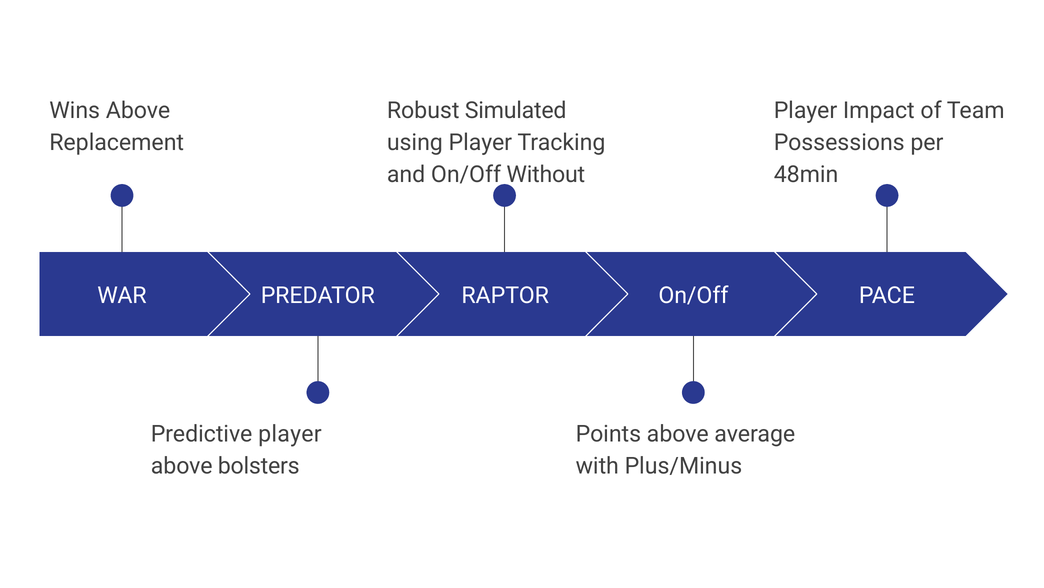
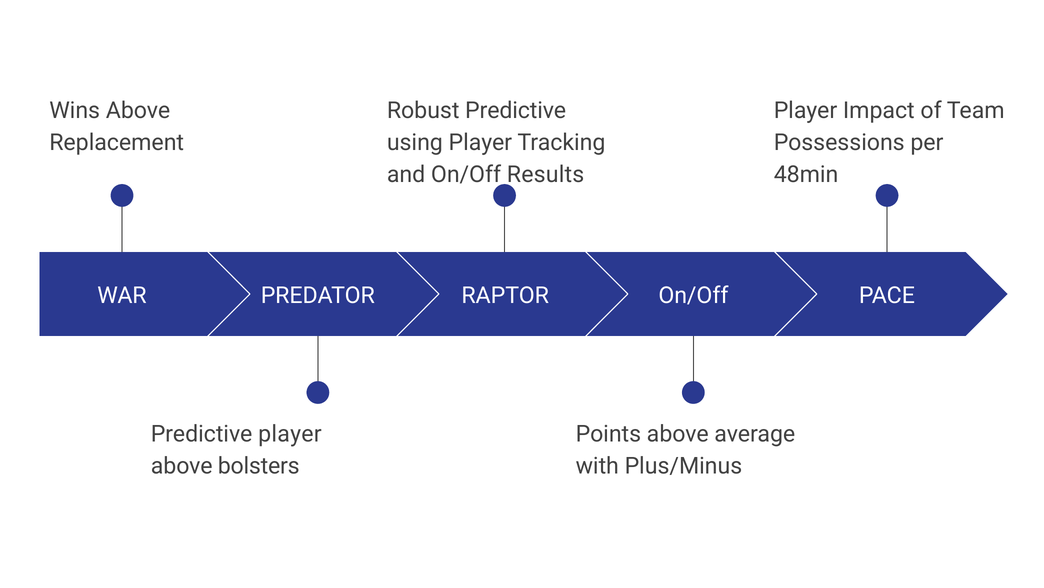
Robust Simulated: Simulated -> Predictive (516, 110)
Without: Without -> Results (546, 174)
